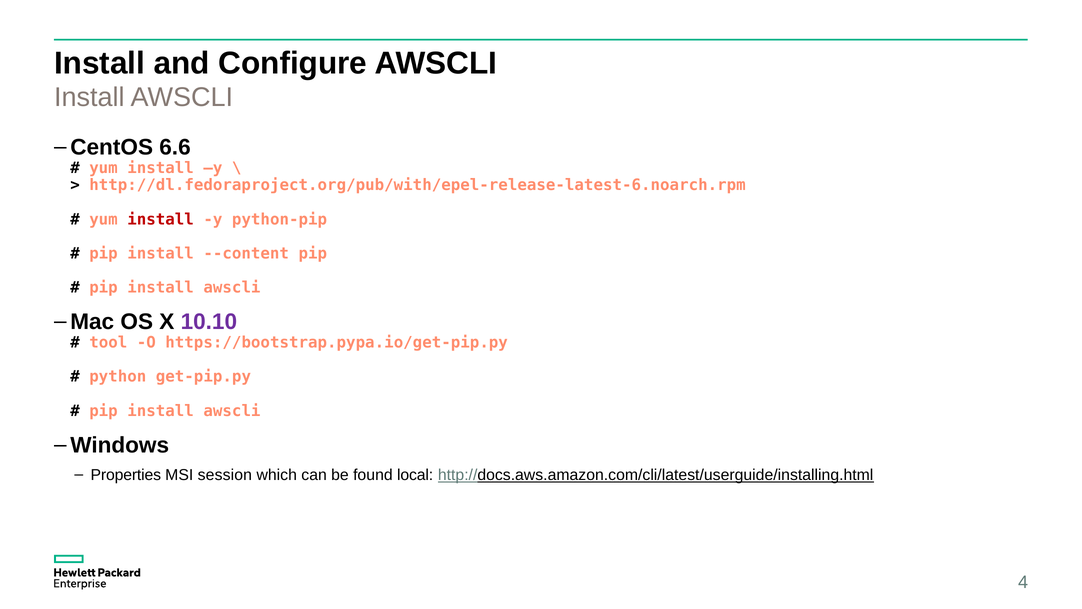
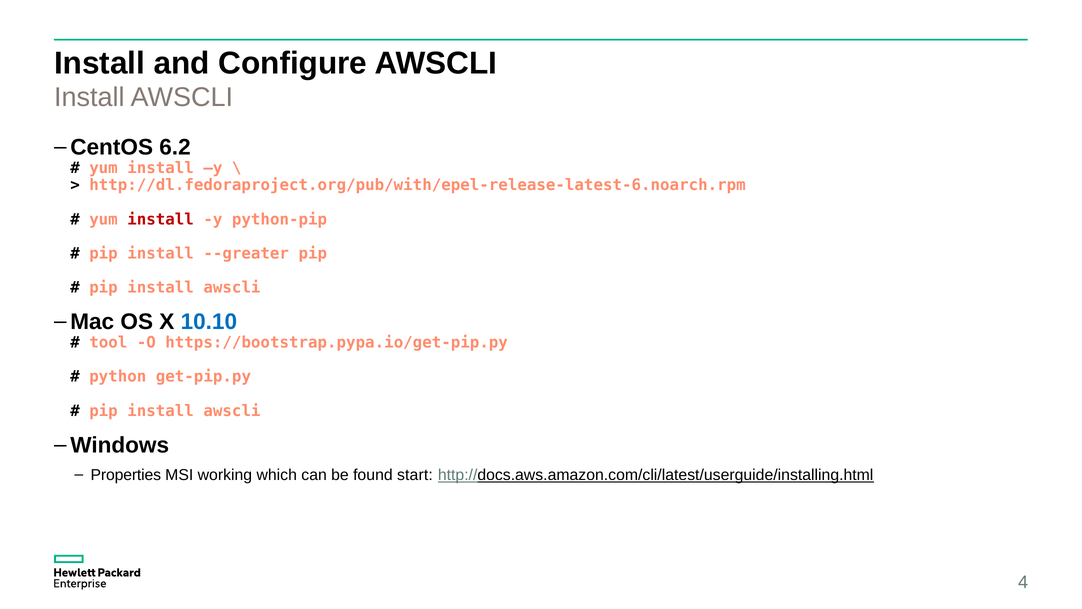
6.6: 6.6 -> 6.2 (175, 147)
--content: --content -> --greater (246, 253)
10.10 colour: purple -> blue (209, 322)
session: session -> working (225, 475)
local: local -> start (415, 475)
